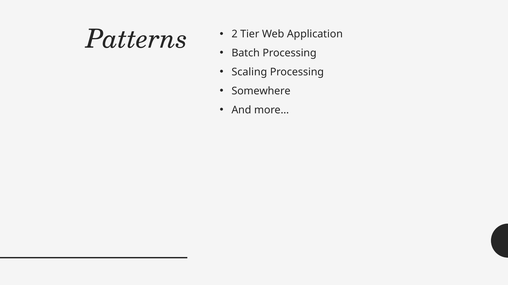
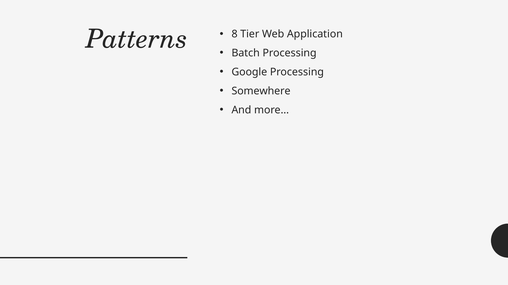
2: 2 -> 8 (235, 34)
Scaling: Scaling -> Google (249, 72)
